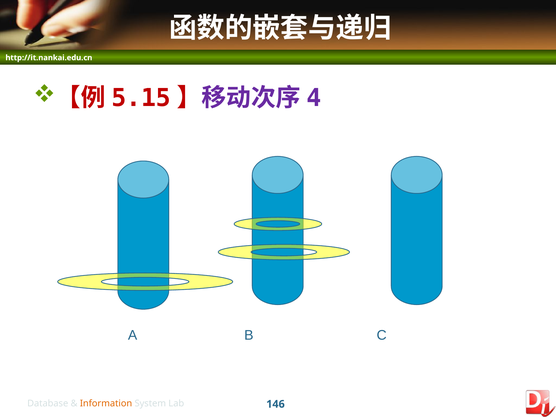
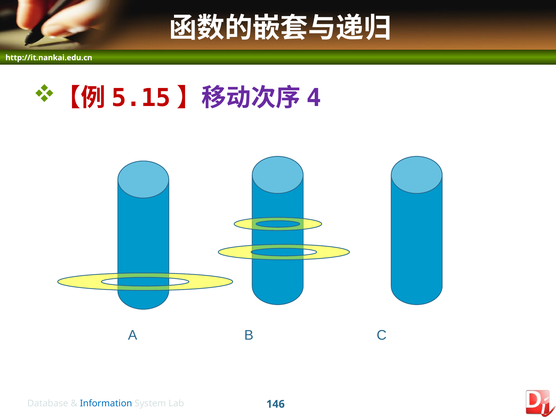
Information colour: orange -> blue (106, 404)
